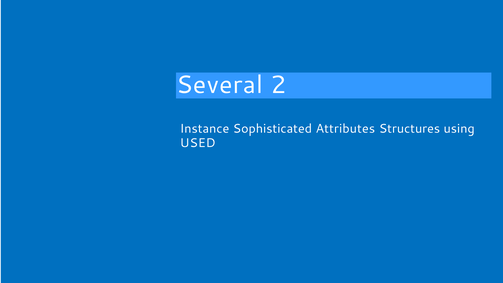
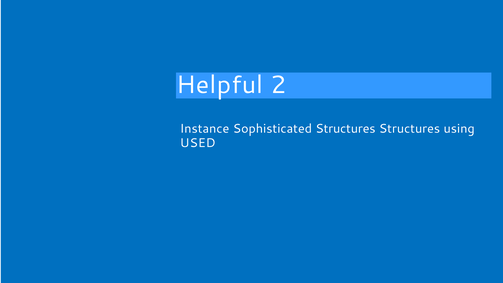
Several: Several -> Helpful (220, 85)
Sophisticated Attributes: Attributes -> Structures (345, 129)
